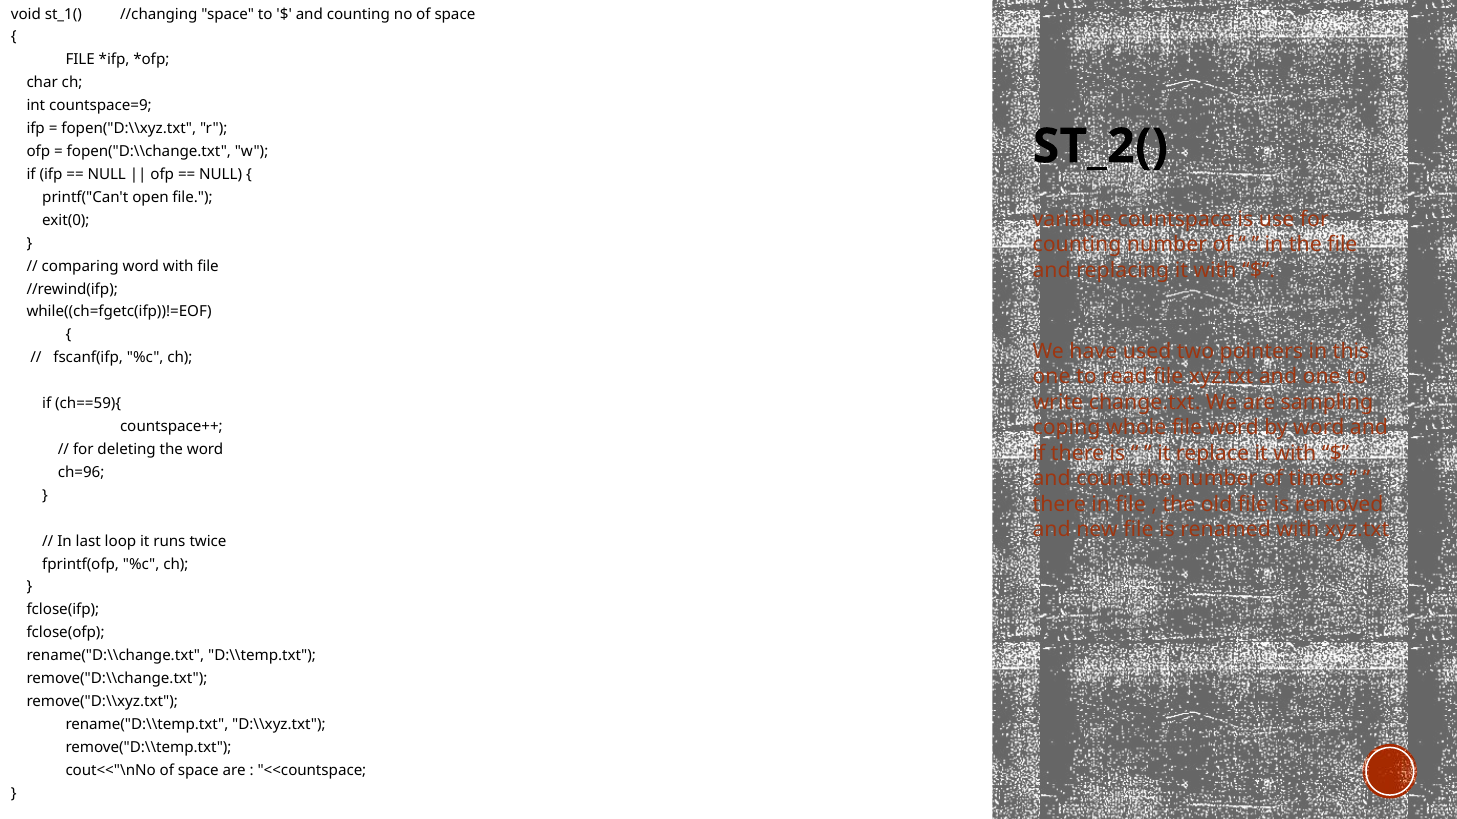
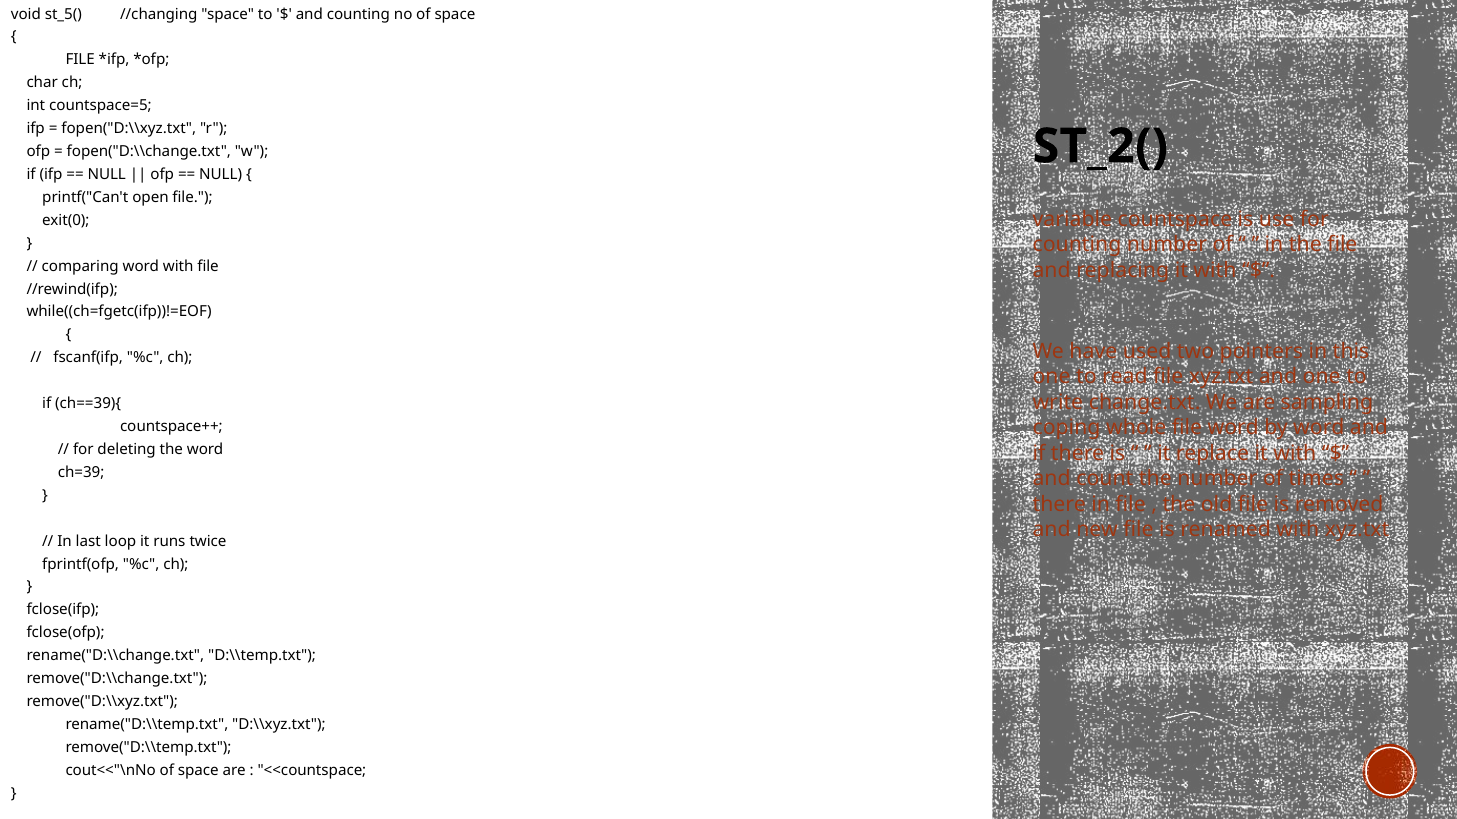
st_1(: st_1( -> st_5( (63, 14)
countspace=9: countspace=9 -> countspace=5 (100, 106)
ch==59){: ch==59){ -> ch==39){ (88, 404)
ch=96: ch=96 -> ch=39 (81, 473)
